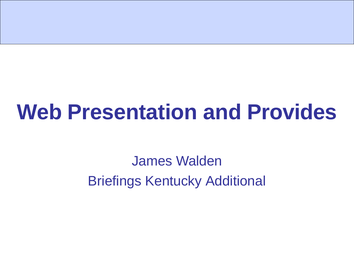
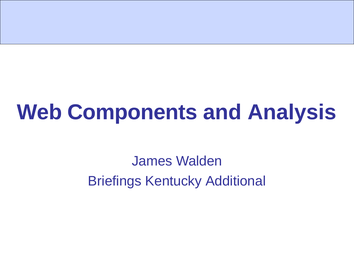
Presentation: Presentation -> Components (132, 112)
Provides: Provides -> Analysis (292, 112)
